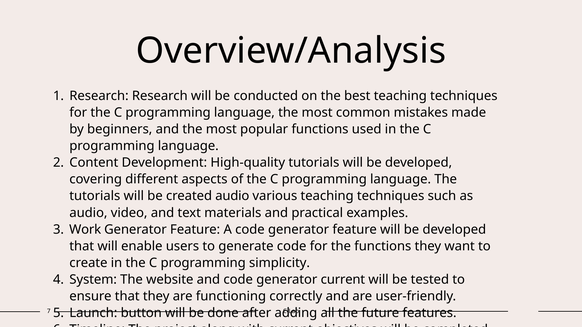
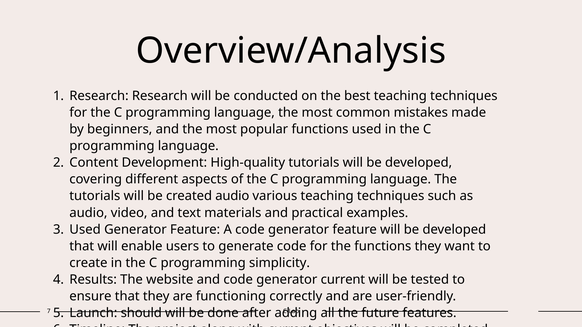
Work: Work -> Used (85, 230)
System: System -> Results (93, 280)
button: button -> should (141, 313)
